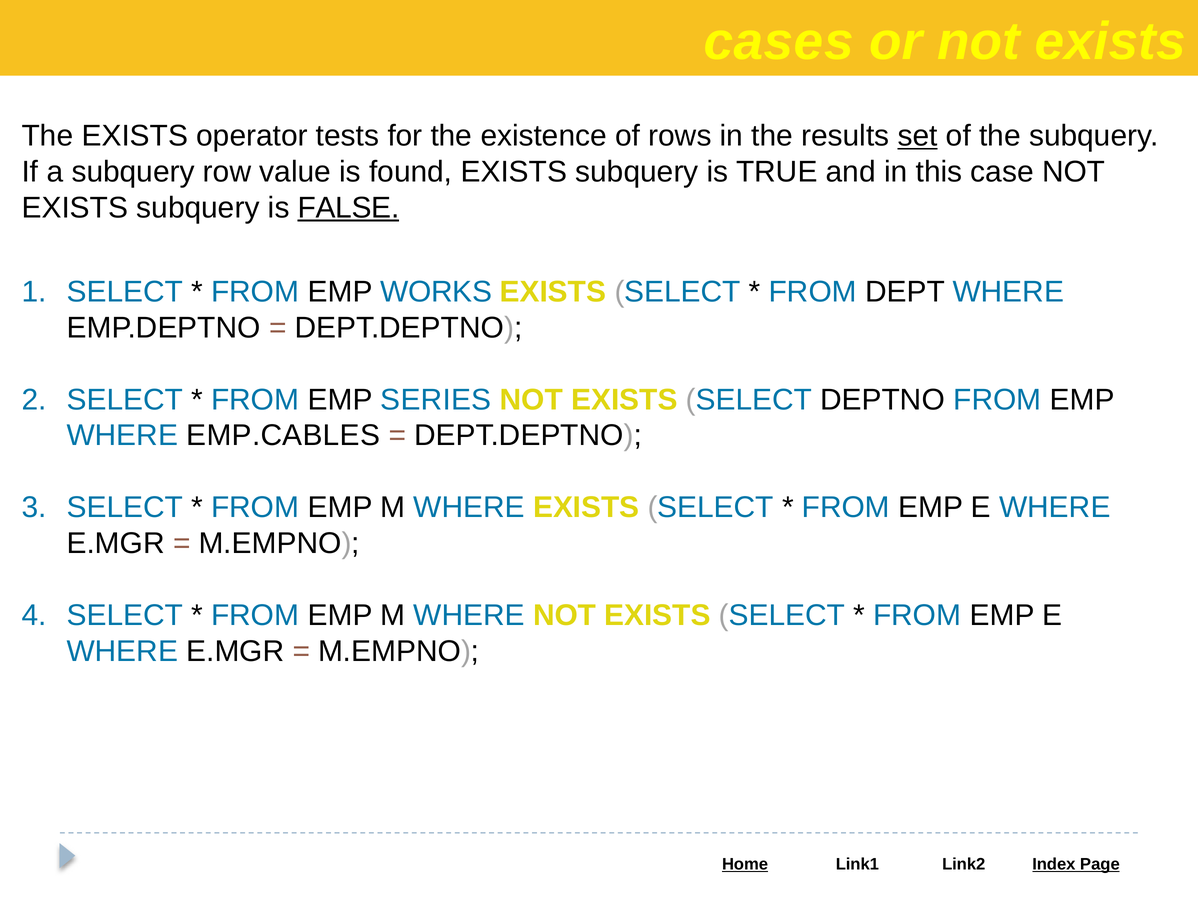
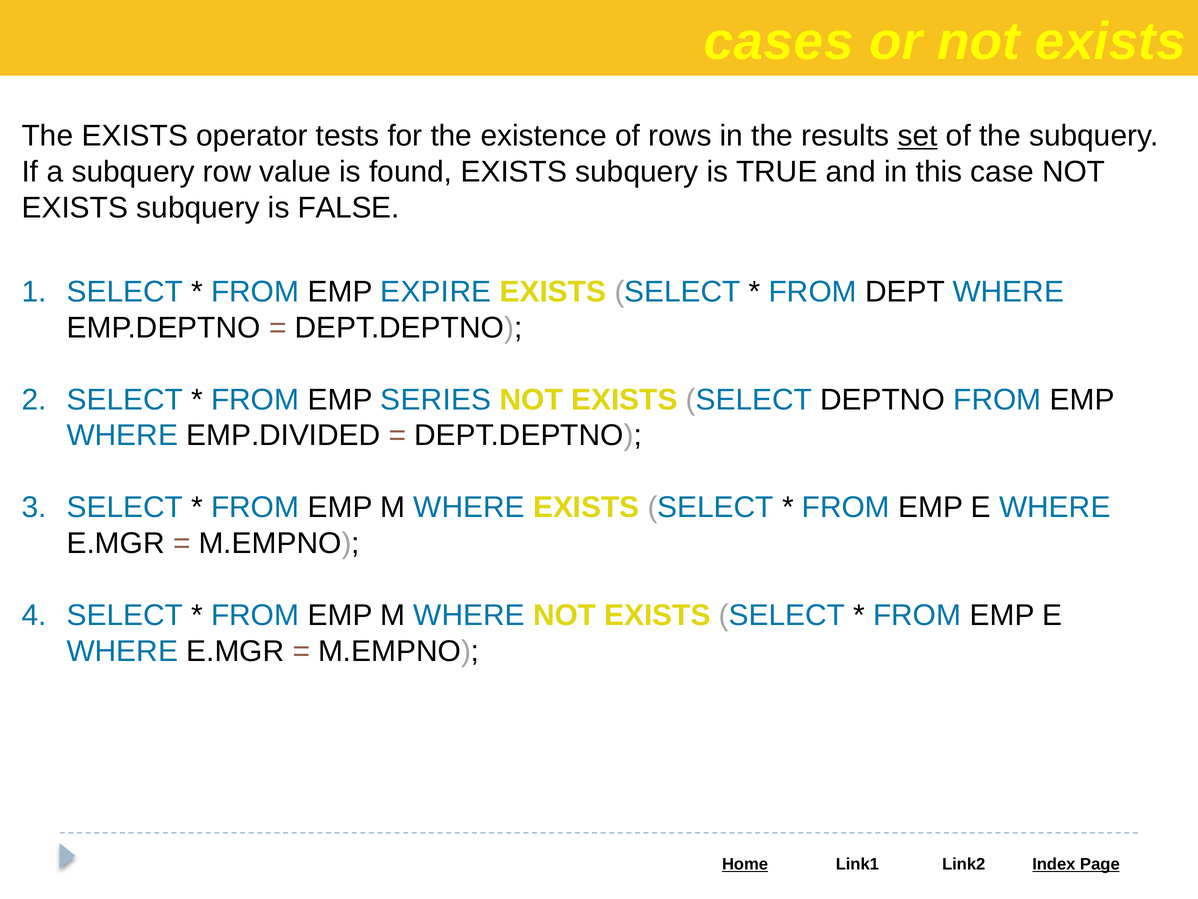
FALSE underline: present -> none (349, 208)
WORKS: WORKS -> EXPIRE (436, 292)
EMP.CABLES: EMP.CABLES -> EMP.DIVIDED (283, 435)
